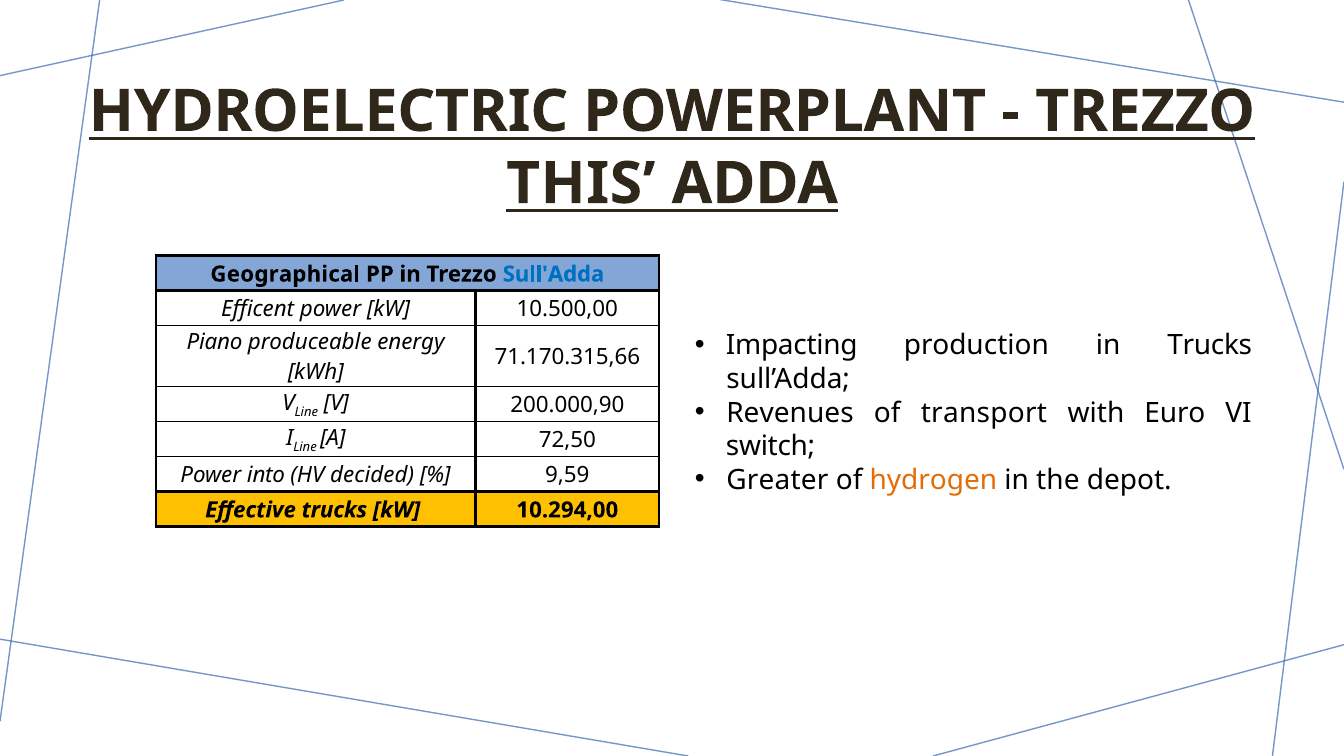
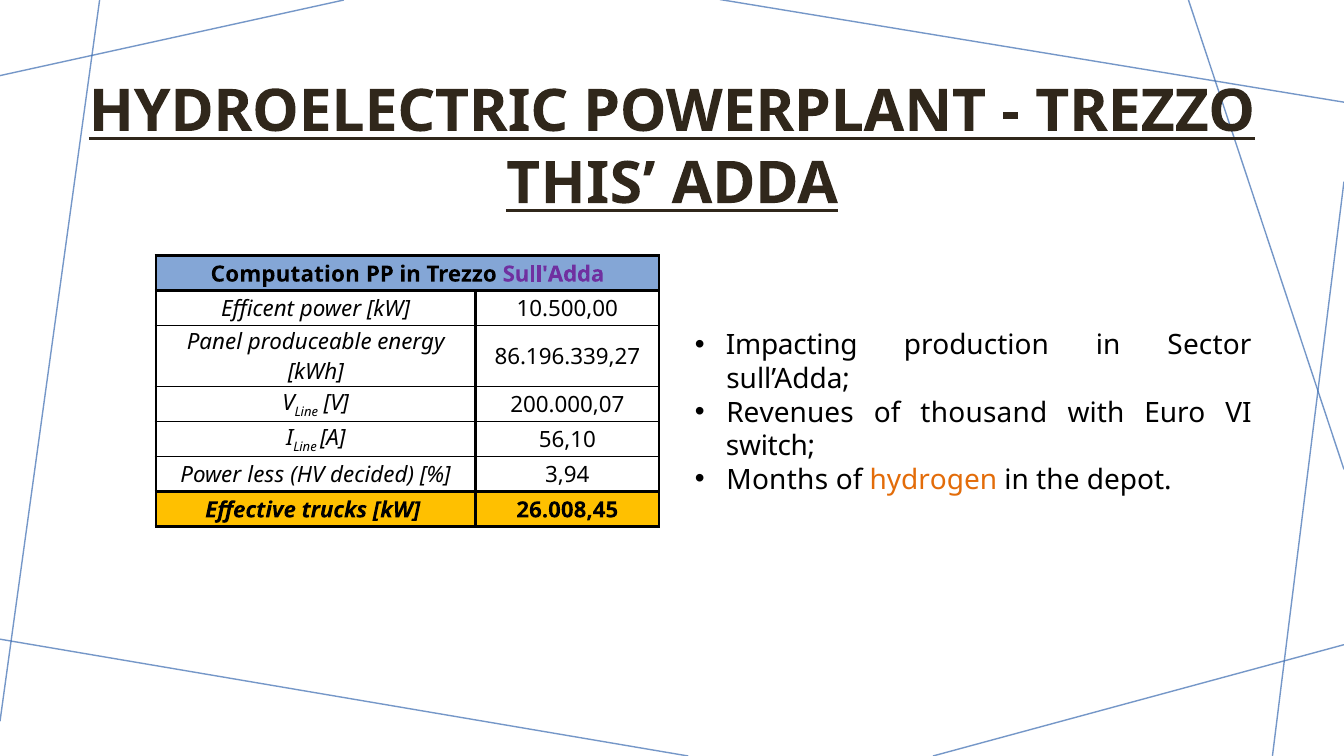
Geographical: Geographical -> Computation (285, 274)
Sull'Adda colour: blue -> purple (553, 274)
in Trucks: Trucks -> Sector (1210, 346)
Piano: Piano -> Panel (214, 342)
71.170.315,66: 71.170.315,66 -> 86.196.339,27 (567, 357)
200.000,90: 200.000,90 -> 200.000,07 (567, 405)
transport: transport -> thousand (984, 413)
72,50: 72,50 -> 56,10 (567, 440)
Greater: Greater -> Months (777, 480)
into: into -> less (266, 475)
9,59: 9,59 -> 3,94 (567, 475)
10.294,00: 10.294,00 -> 26.008,45 (567, 510)
